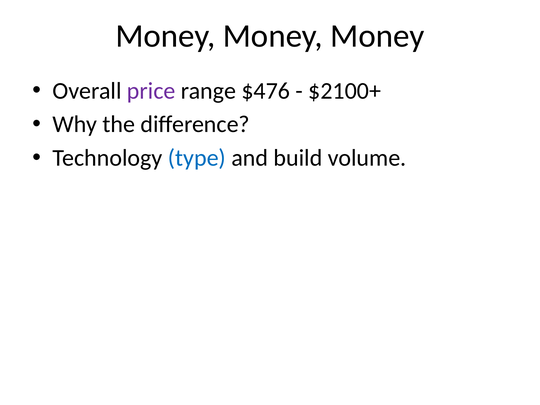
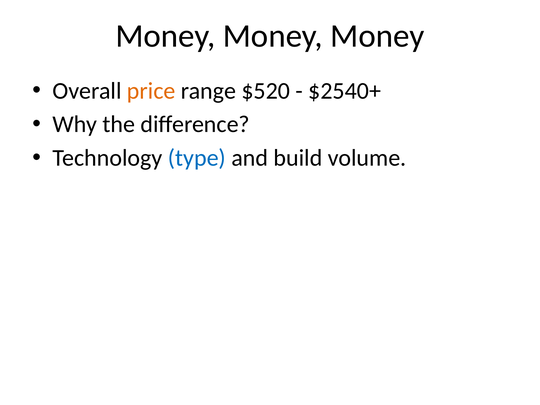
price colour: purple -> orange (151, 91)
$476: $476 -> $520 (266, 91)
$2100+: $2100+ -> $2540+ (345, 91)
